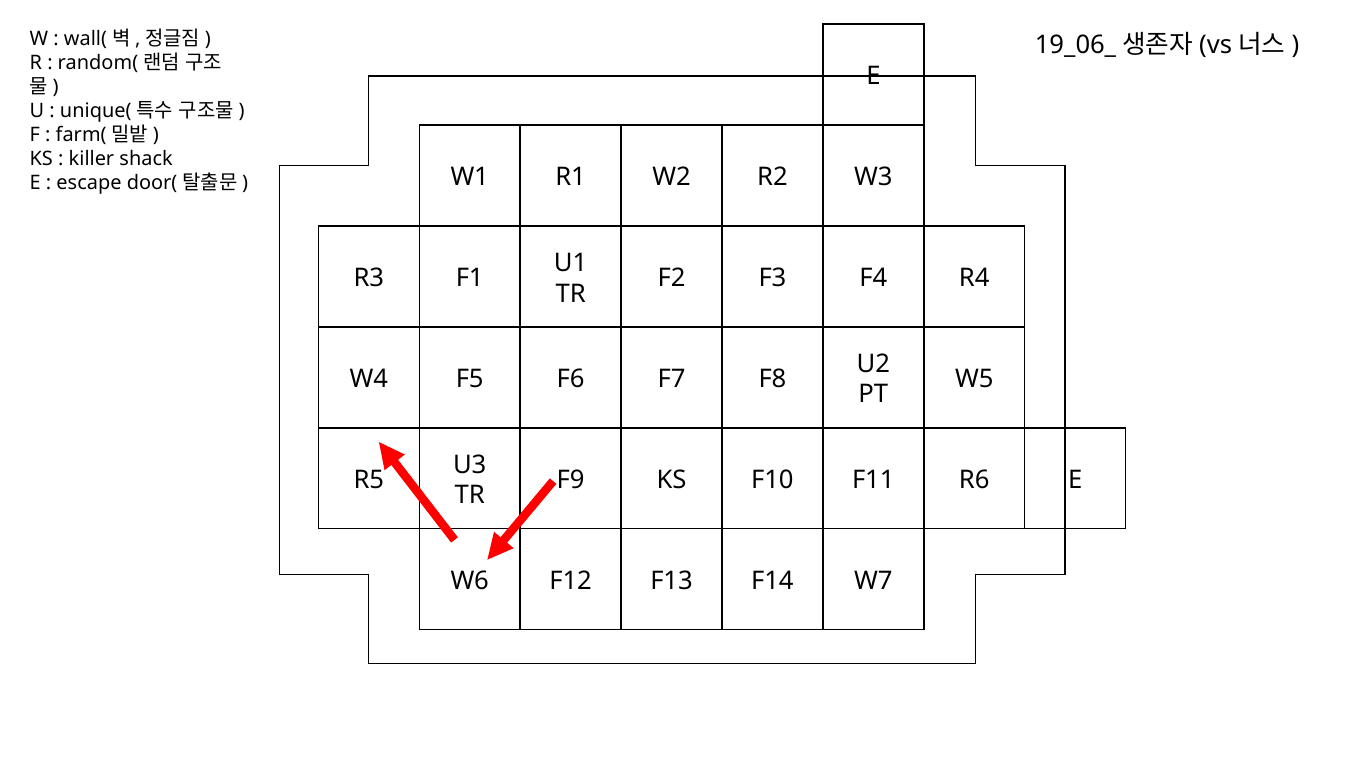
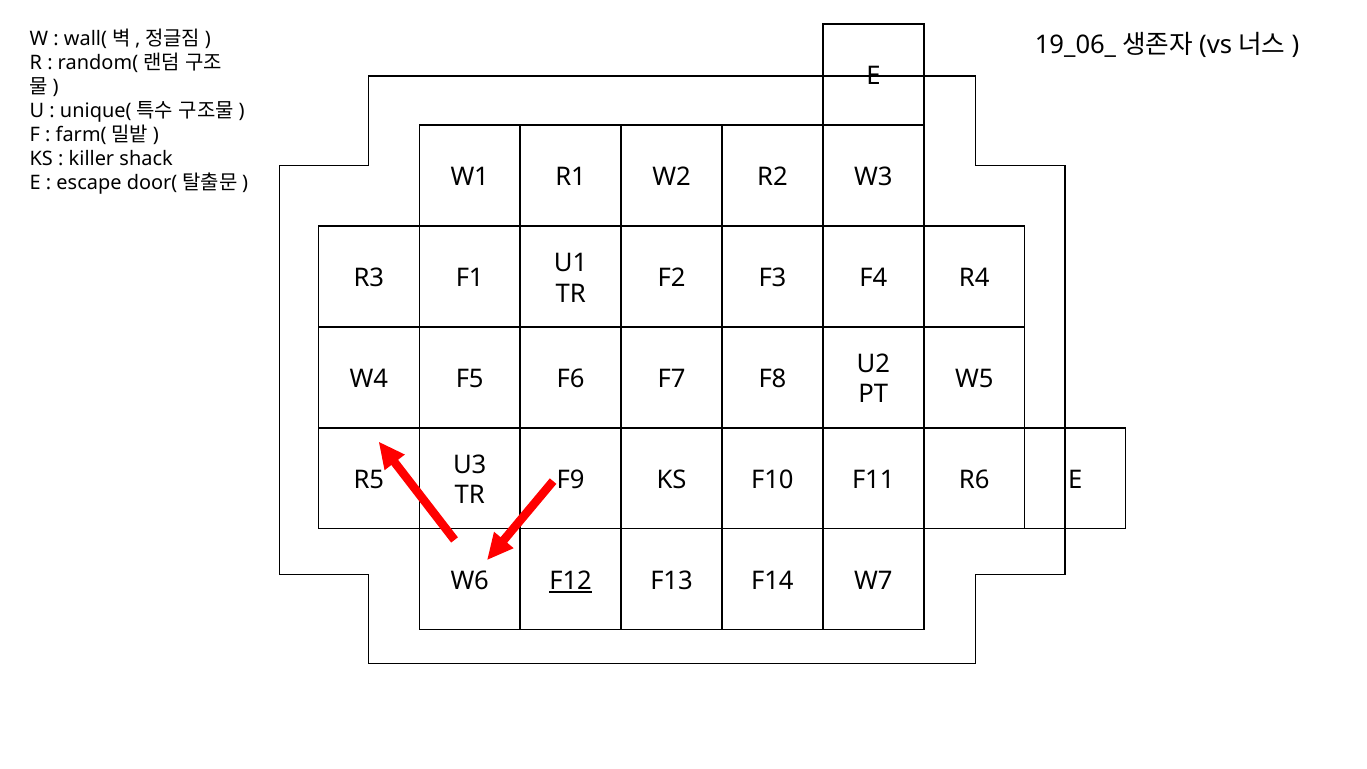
F12 underline: none -> present (571, 581)
